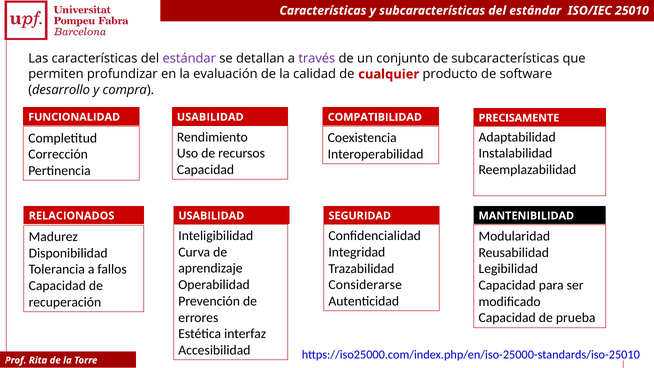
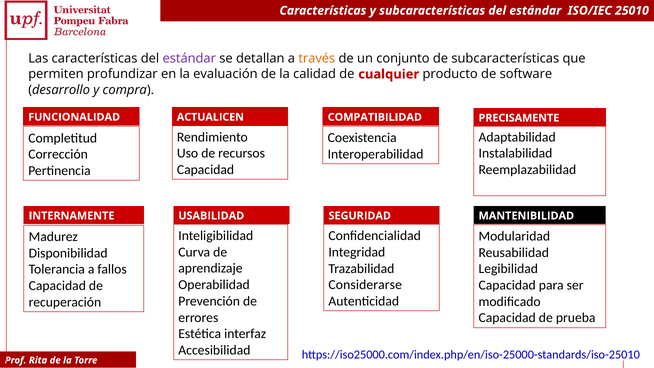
través colour: purple -> orange (317, 59)
USABILIDAD: USABILIDAD -> ACTUALICEN (210, 117)
RELACIONADOS: RELACIONADOS -> INTERNAMENTE (72, 216)
